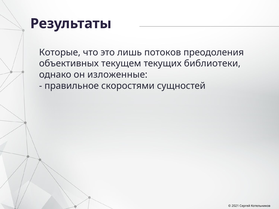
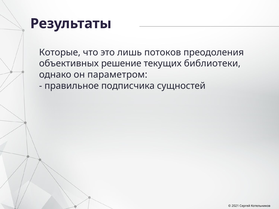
текущем: текущем -> решение (121, 64)
изложенные: изложенные -> параметром (117, 75)
скоростями: скоростями -> подписчика (128, 86)
